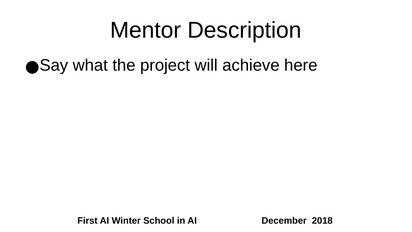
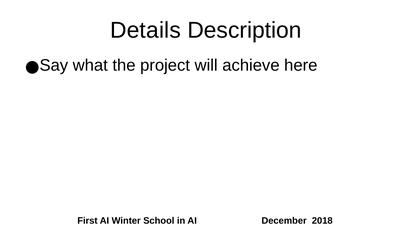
Mentor: Mentor -> Details (146, 30)
